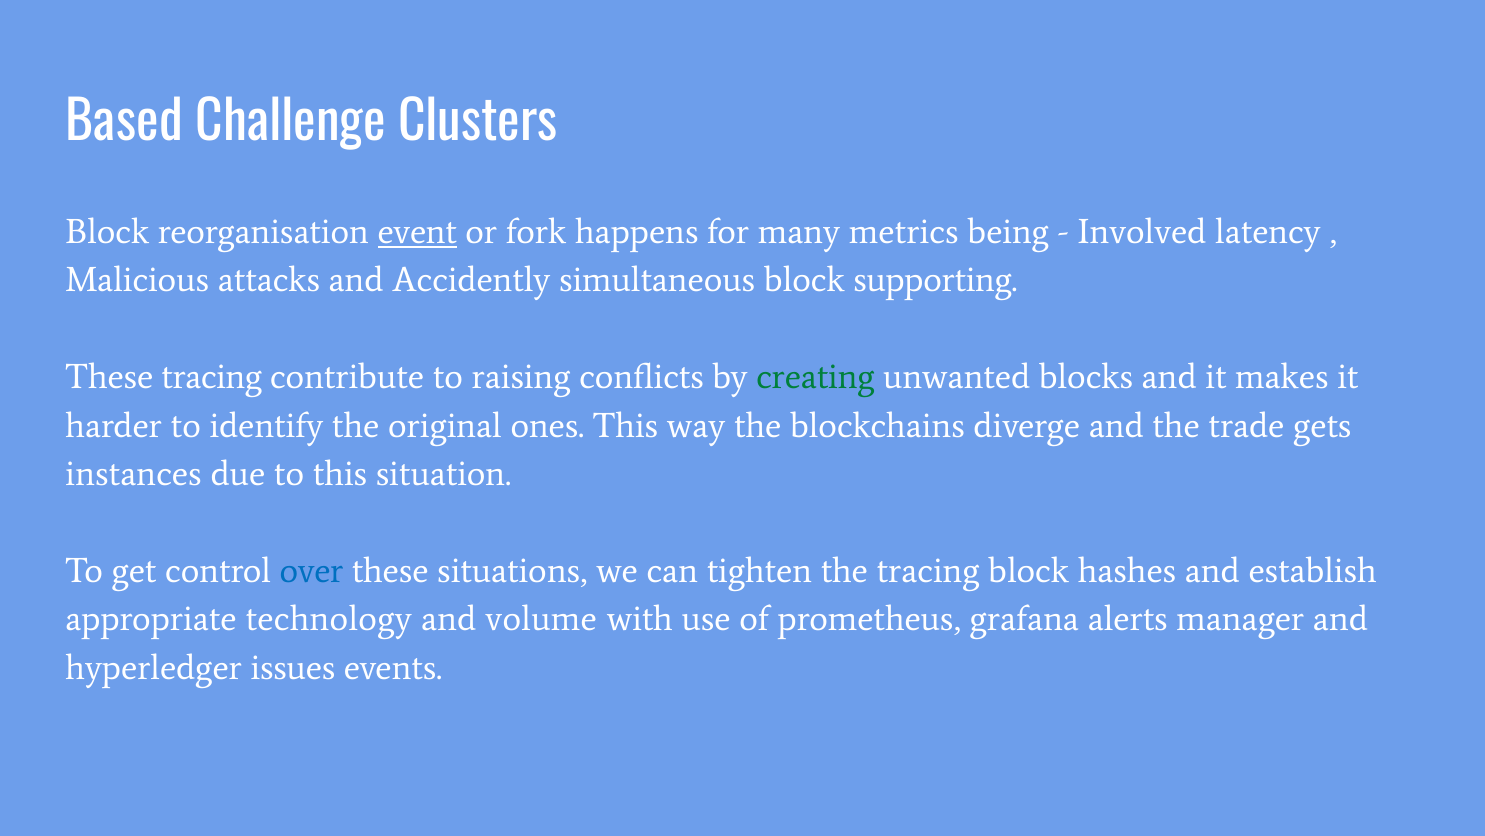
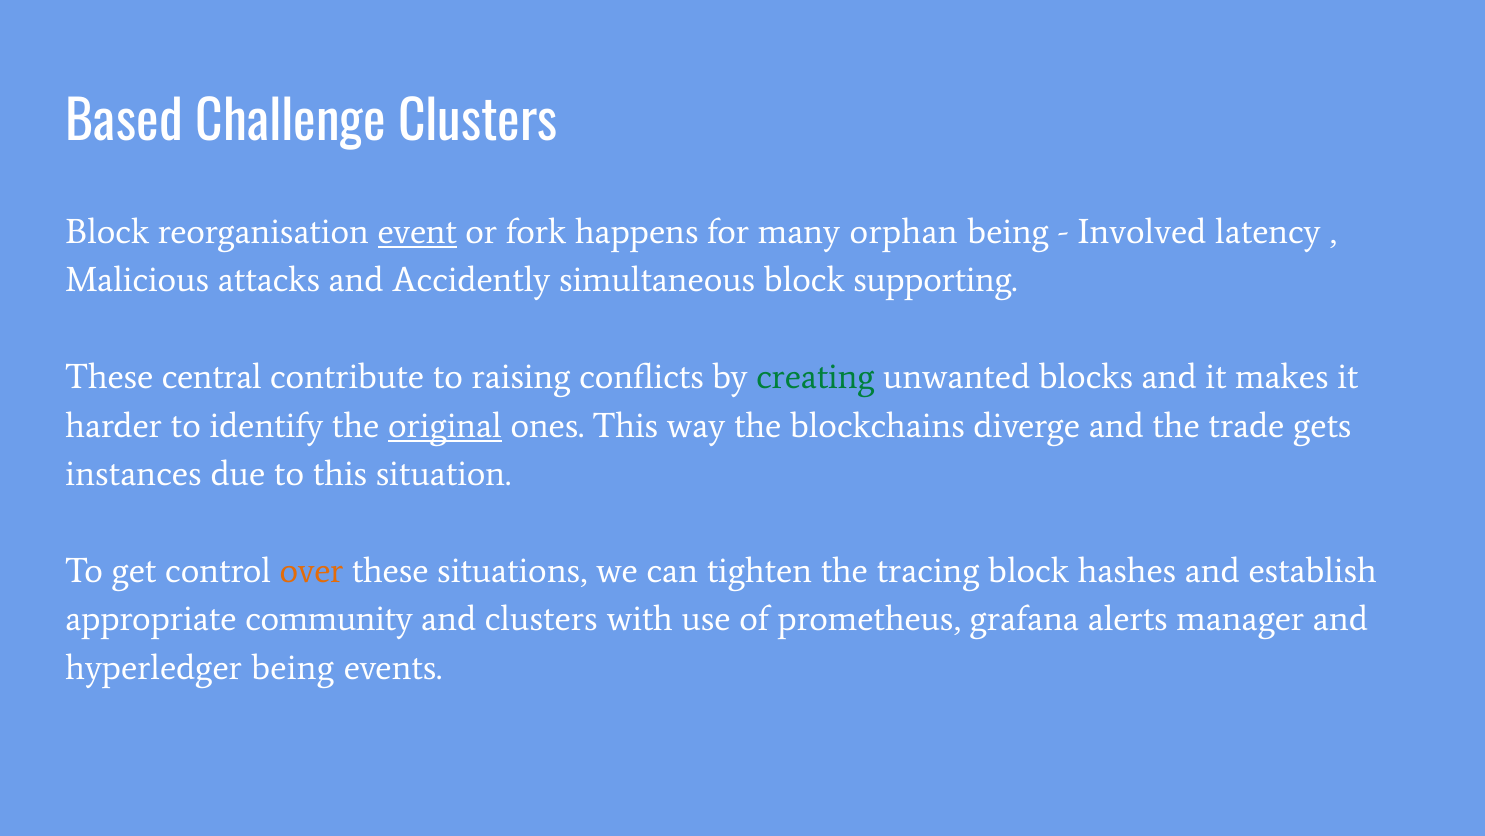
metrics: metrics -> orphan (904, 232)
These tracing: tracing -> central (212, 377)
original underline: none -> present (445, 425)
over colour: blue -> orange (311, 570)
technology: technology -> community (329, 619)
and volume: volume -> clusters (541, 619)
hyperledger issues: issues -> being (293, 667)
